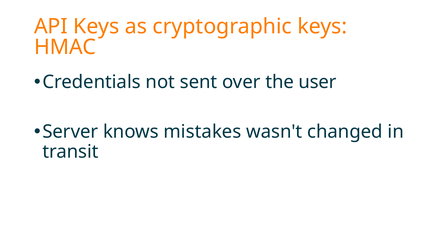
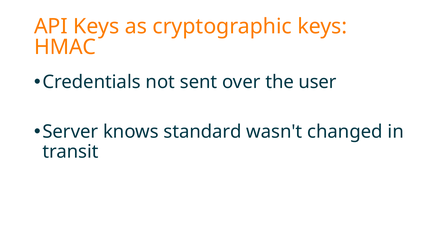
mistakes: mistakes -> standard (203, 132)
